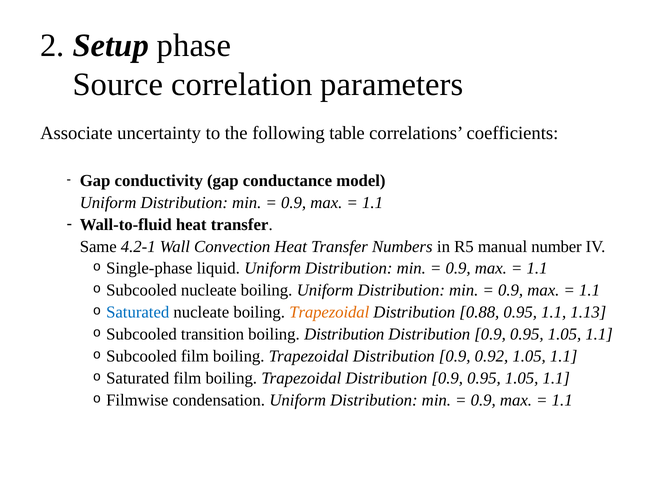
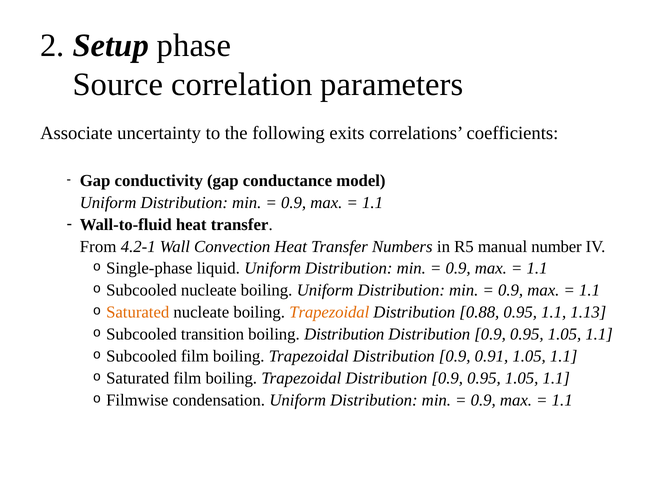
table: table -> exits (347, 133)
Same: Same -> From (98, 246)
Saturated colour: blue -> orange (138, 312)
0.92: 0.92 -> 0.91 (491, 356)
